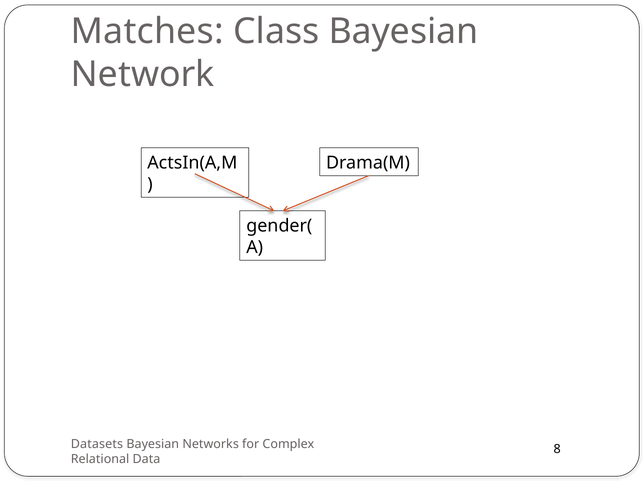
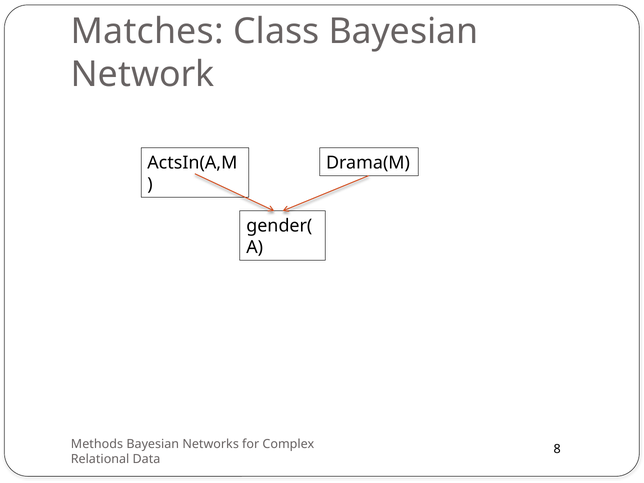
Datasets: Datasets -> Methods (97, 444)
